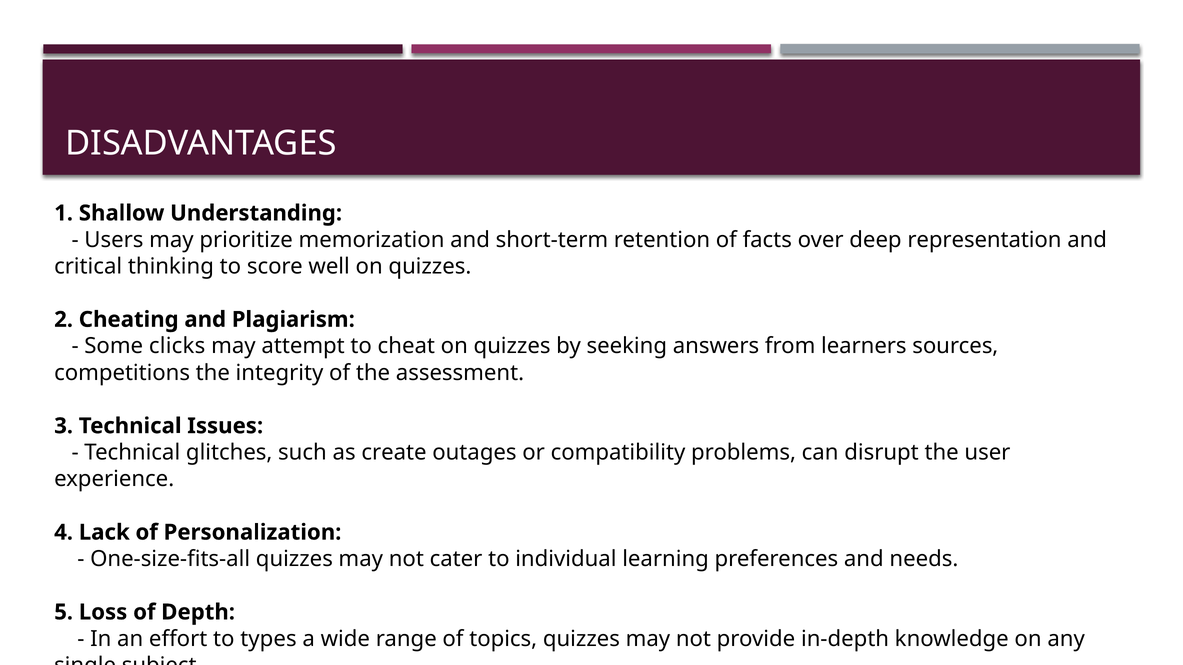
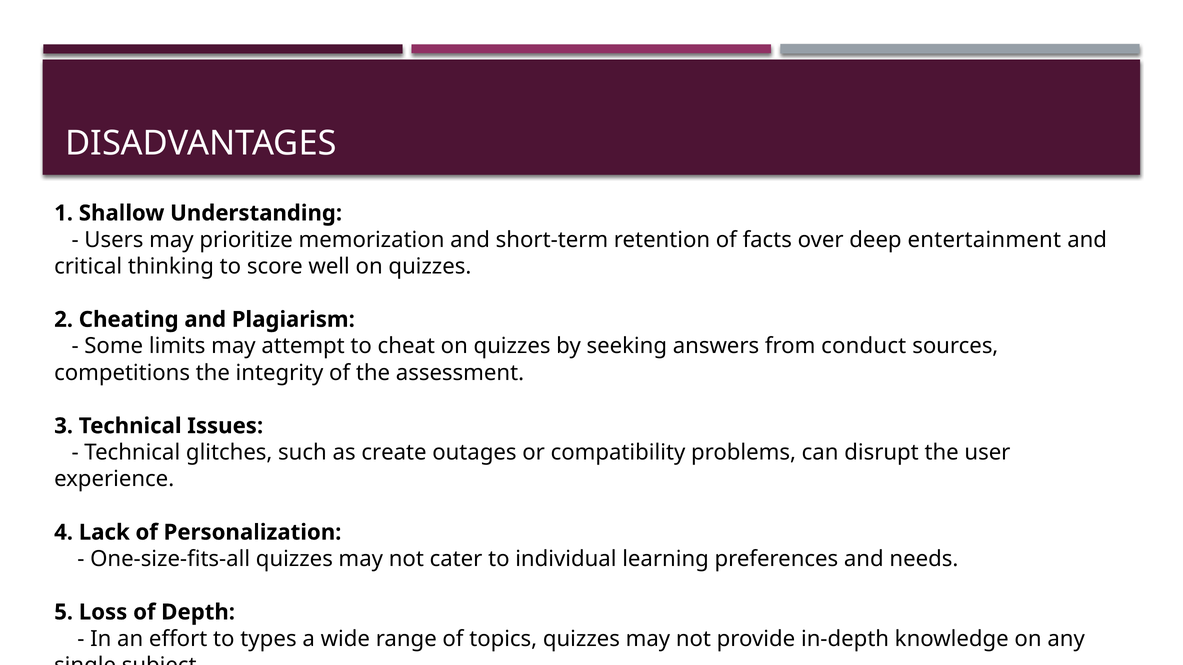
representation: representation -> entertainment (984, 240)
clicks: clicks -> limits (177, 346)
learners: learners -> conduct (864, 346)
